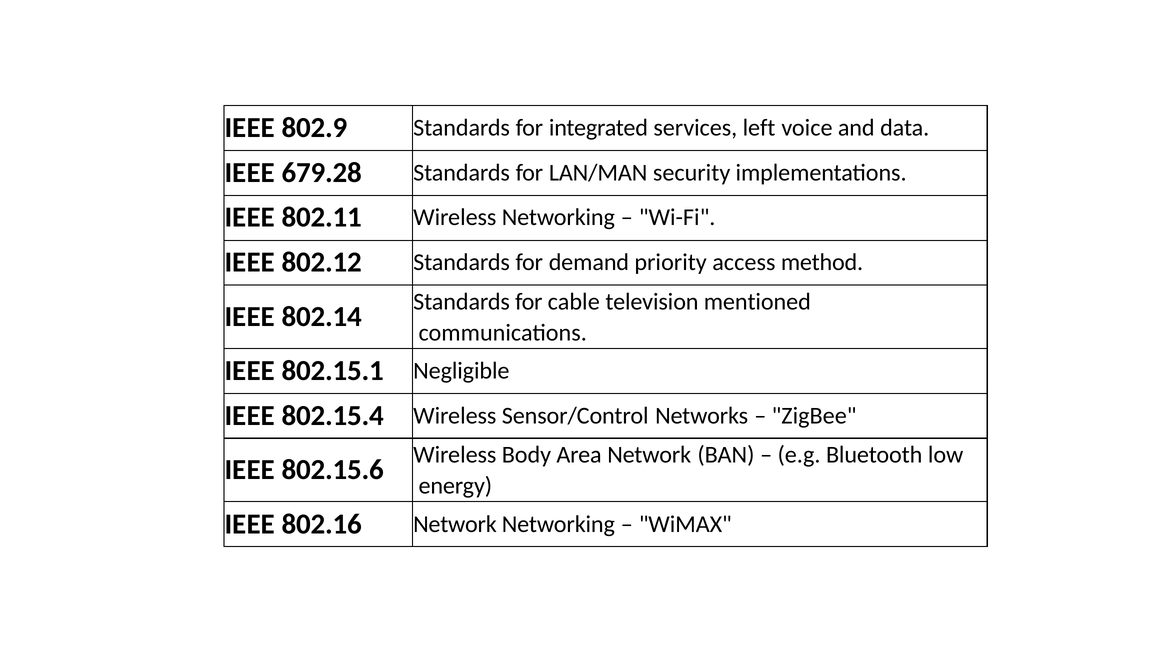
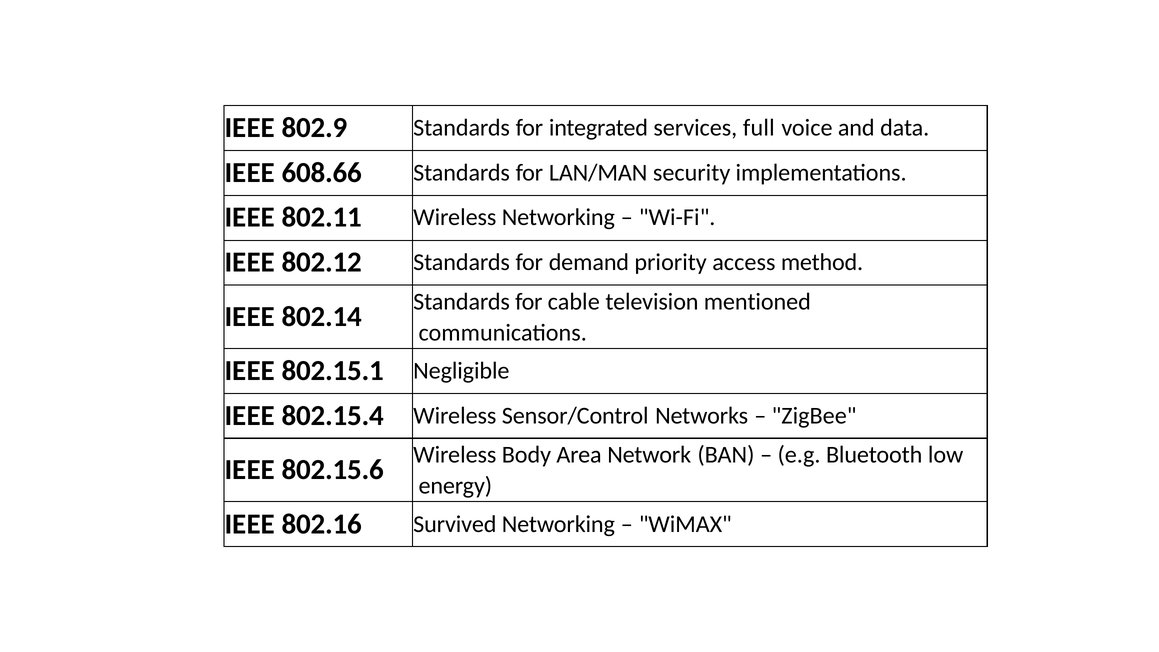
left: left -> full (759, 128)
679.28: 679.28 -> 608.66 (322, 172)
802.16 Network: Network -> Survived (455, 524)
